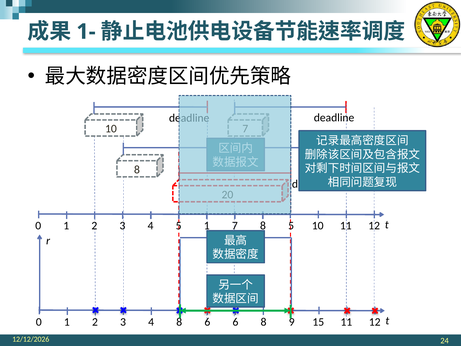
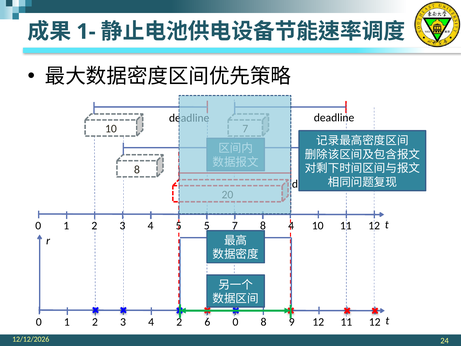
5 1: 1 -> 5 (207, 226)
5: 5 -> 4 (291, 226)
4 8: 8 -> 2 (179, 322)
6 6: 6 -> 0 (235, 322)
15: 15 -> 12 (318, 322)
